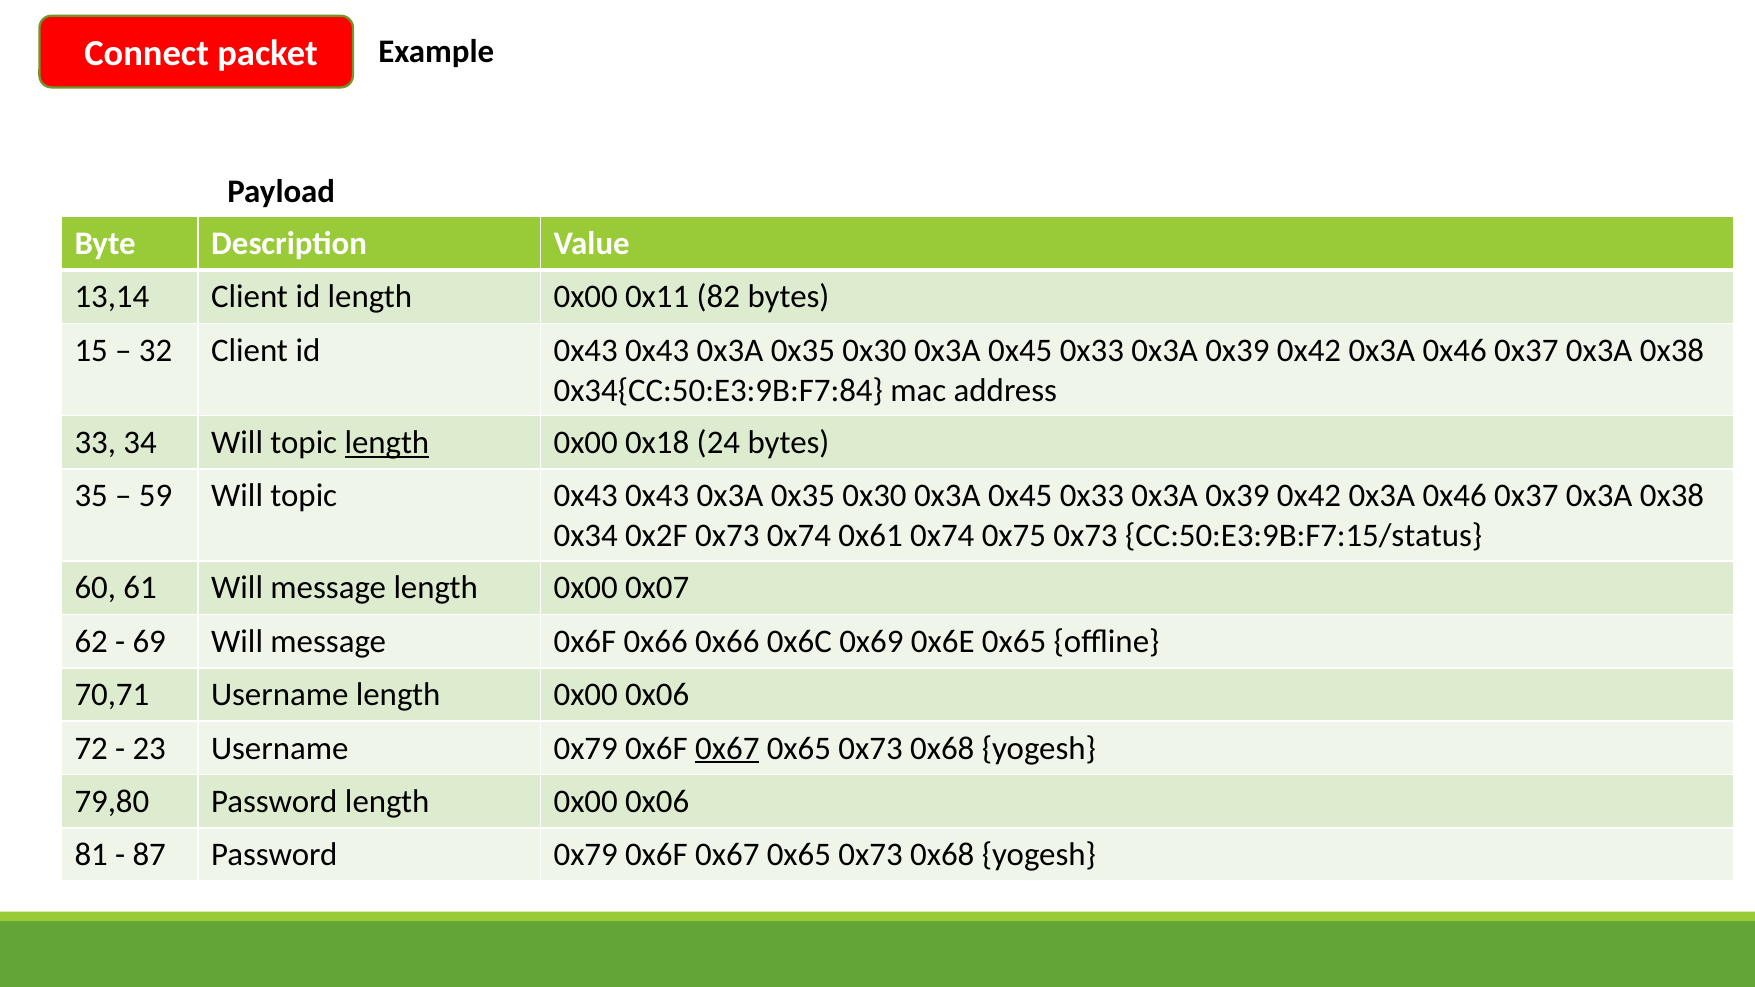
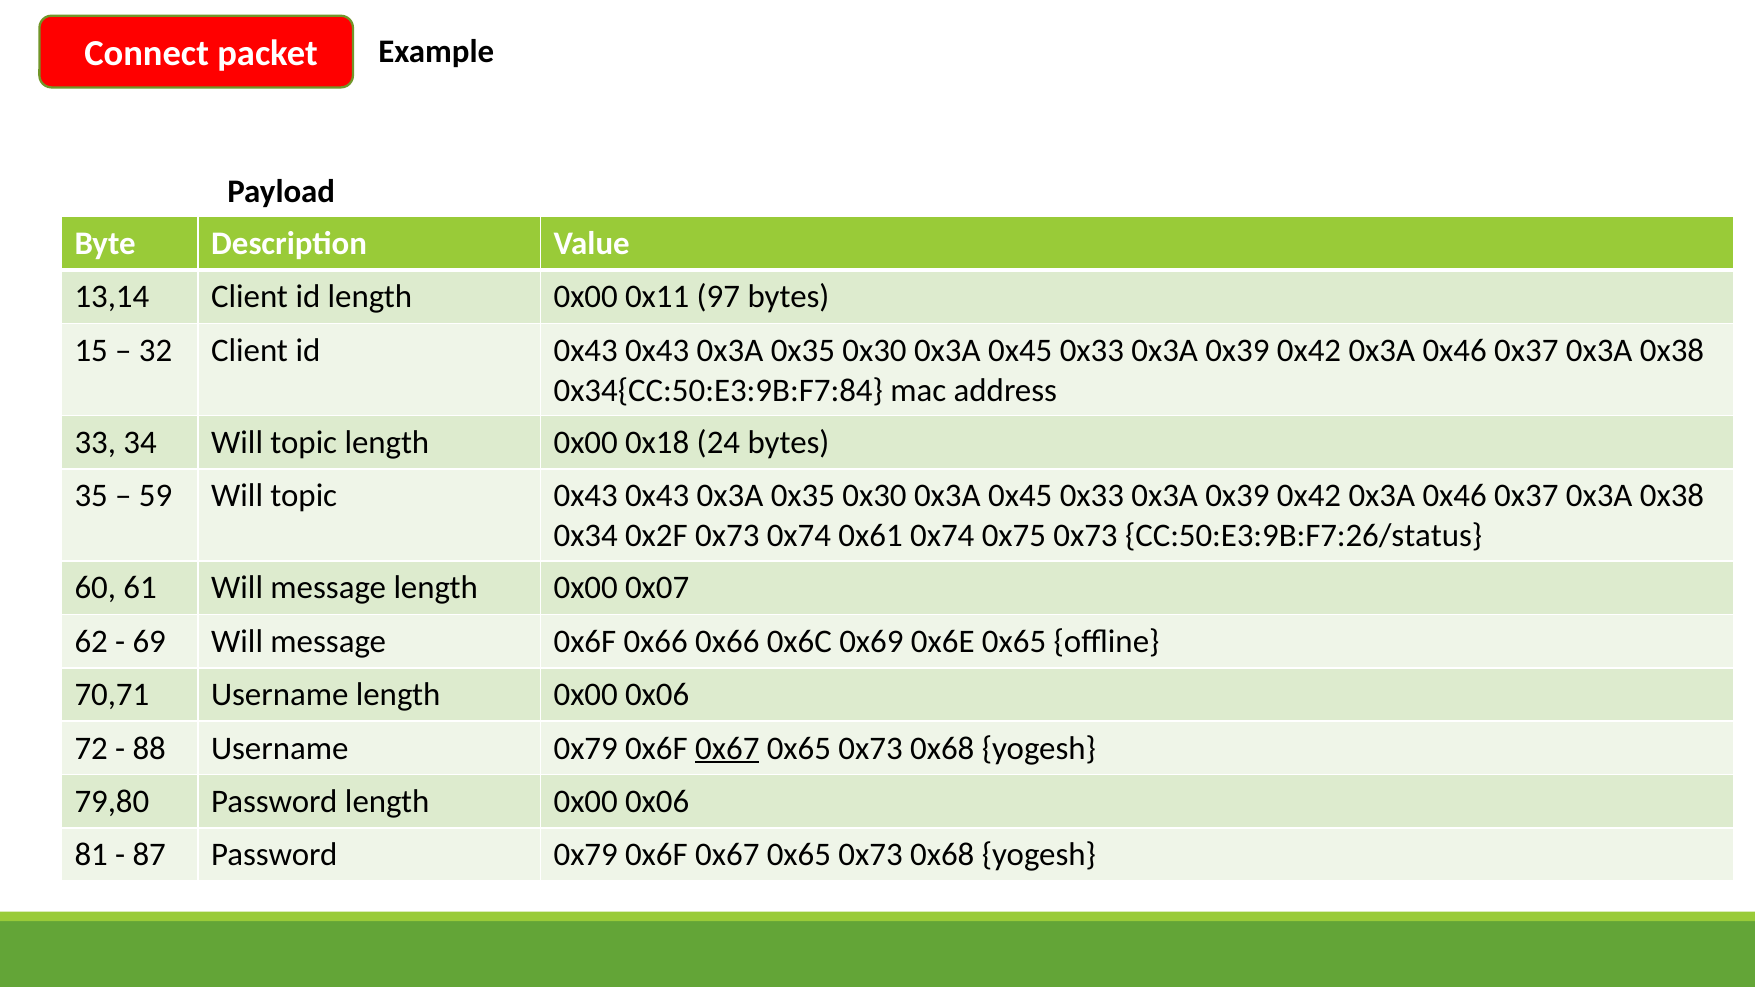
82: 82 -> 97 (718, 297)
length underline: present -> none (387, 443)
CC:50:E3:9B:F7:15/status: CC:50:E3:9B:F7:15/status -> CC:50:E3:9B:F7:26/status (1304, 536)
23: 23 -> 88 (149, 748)
